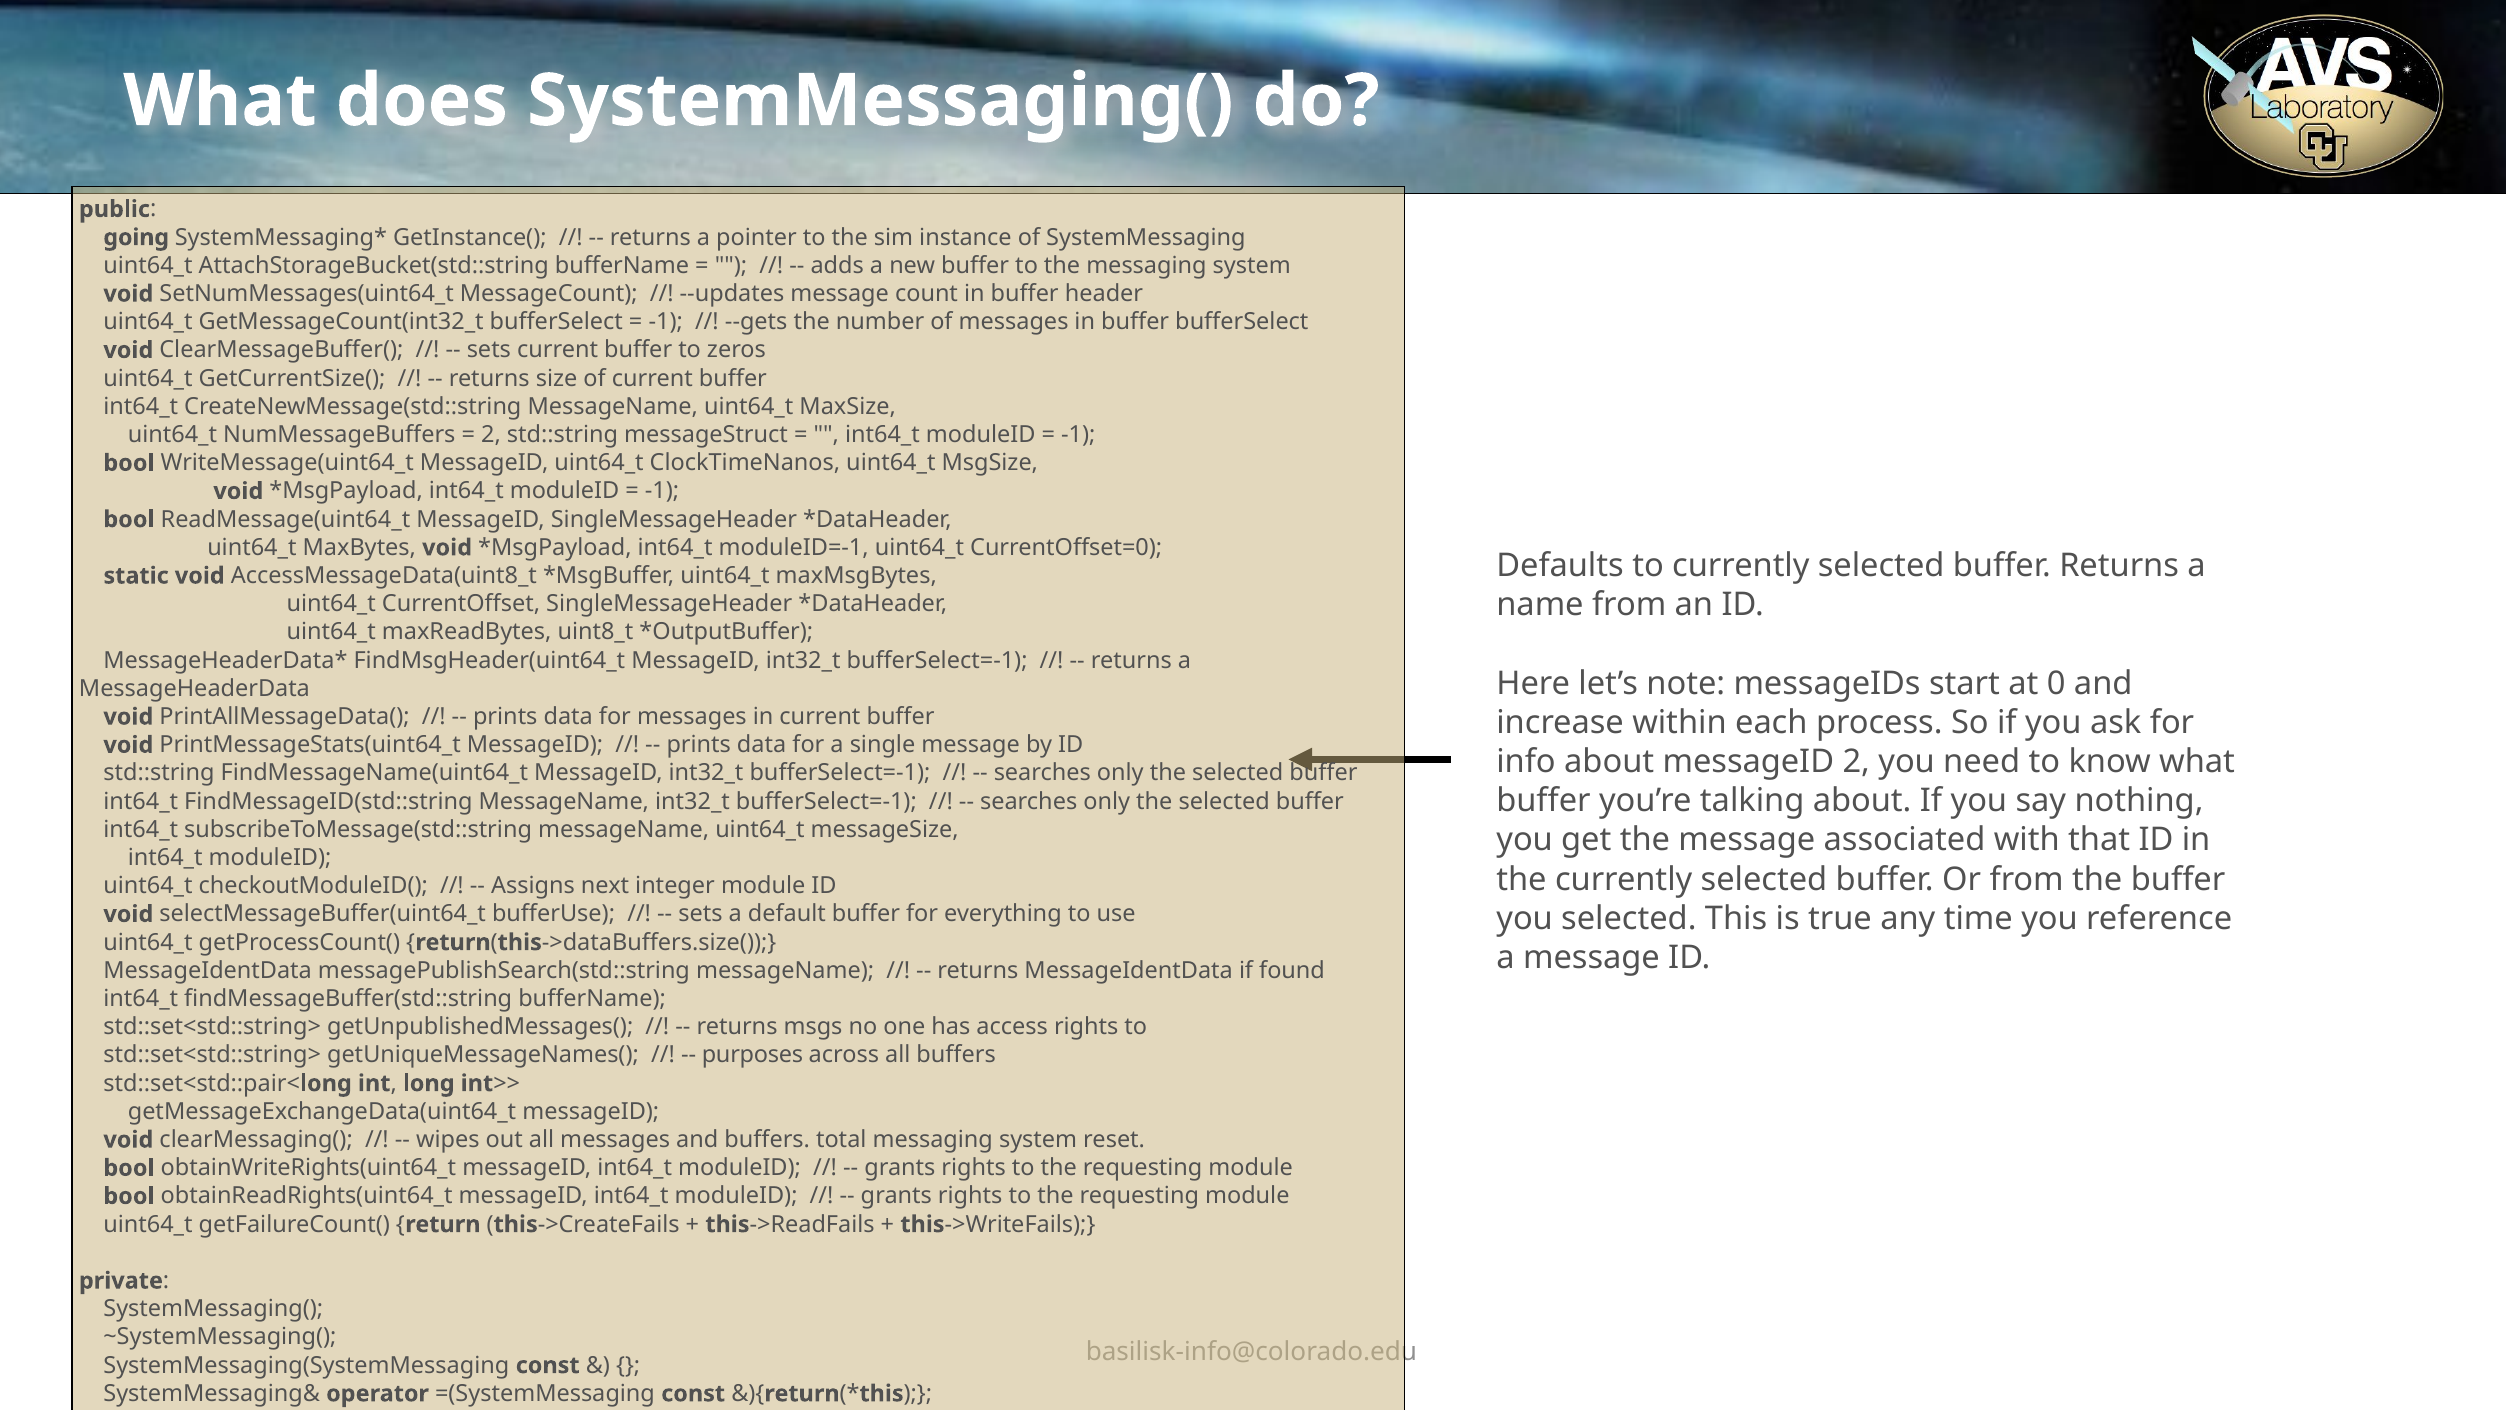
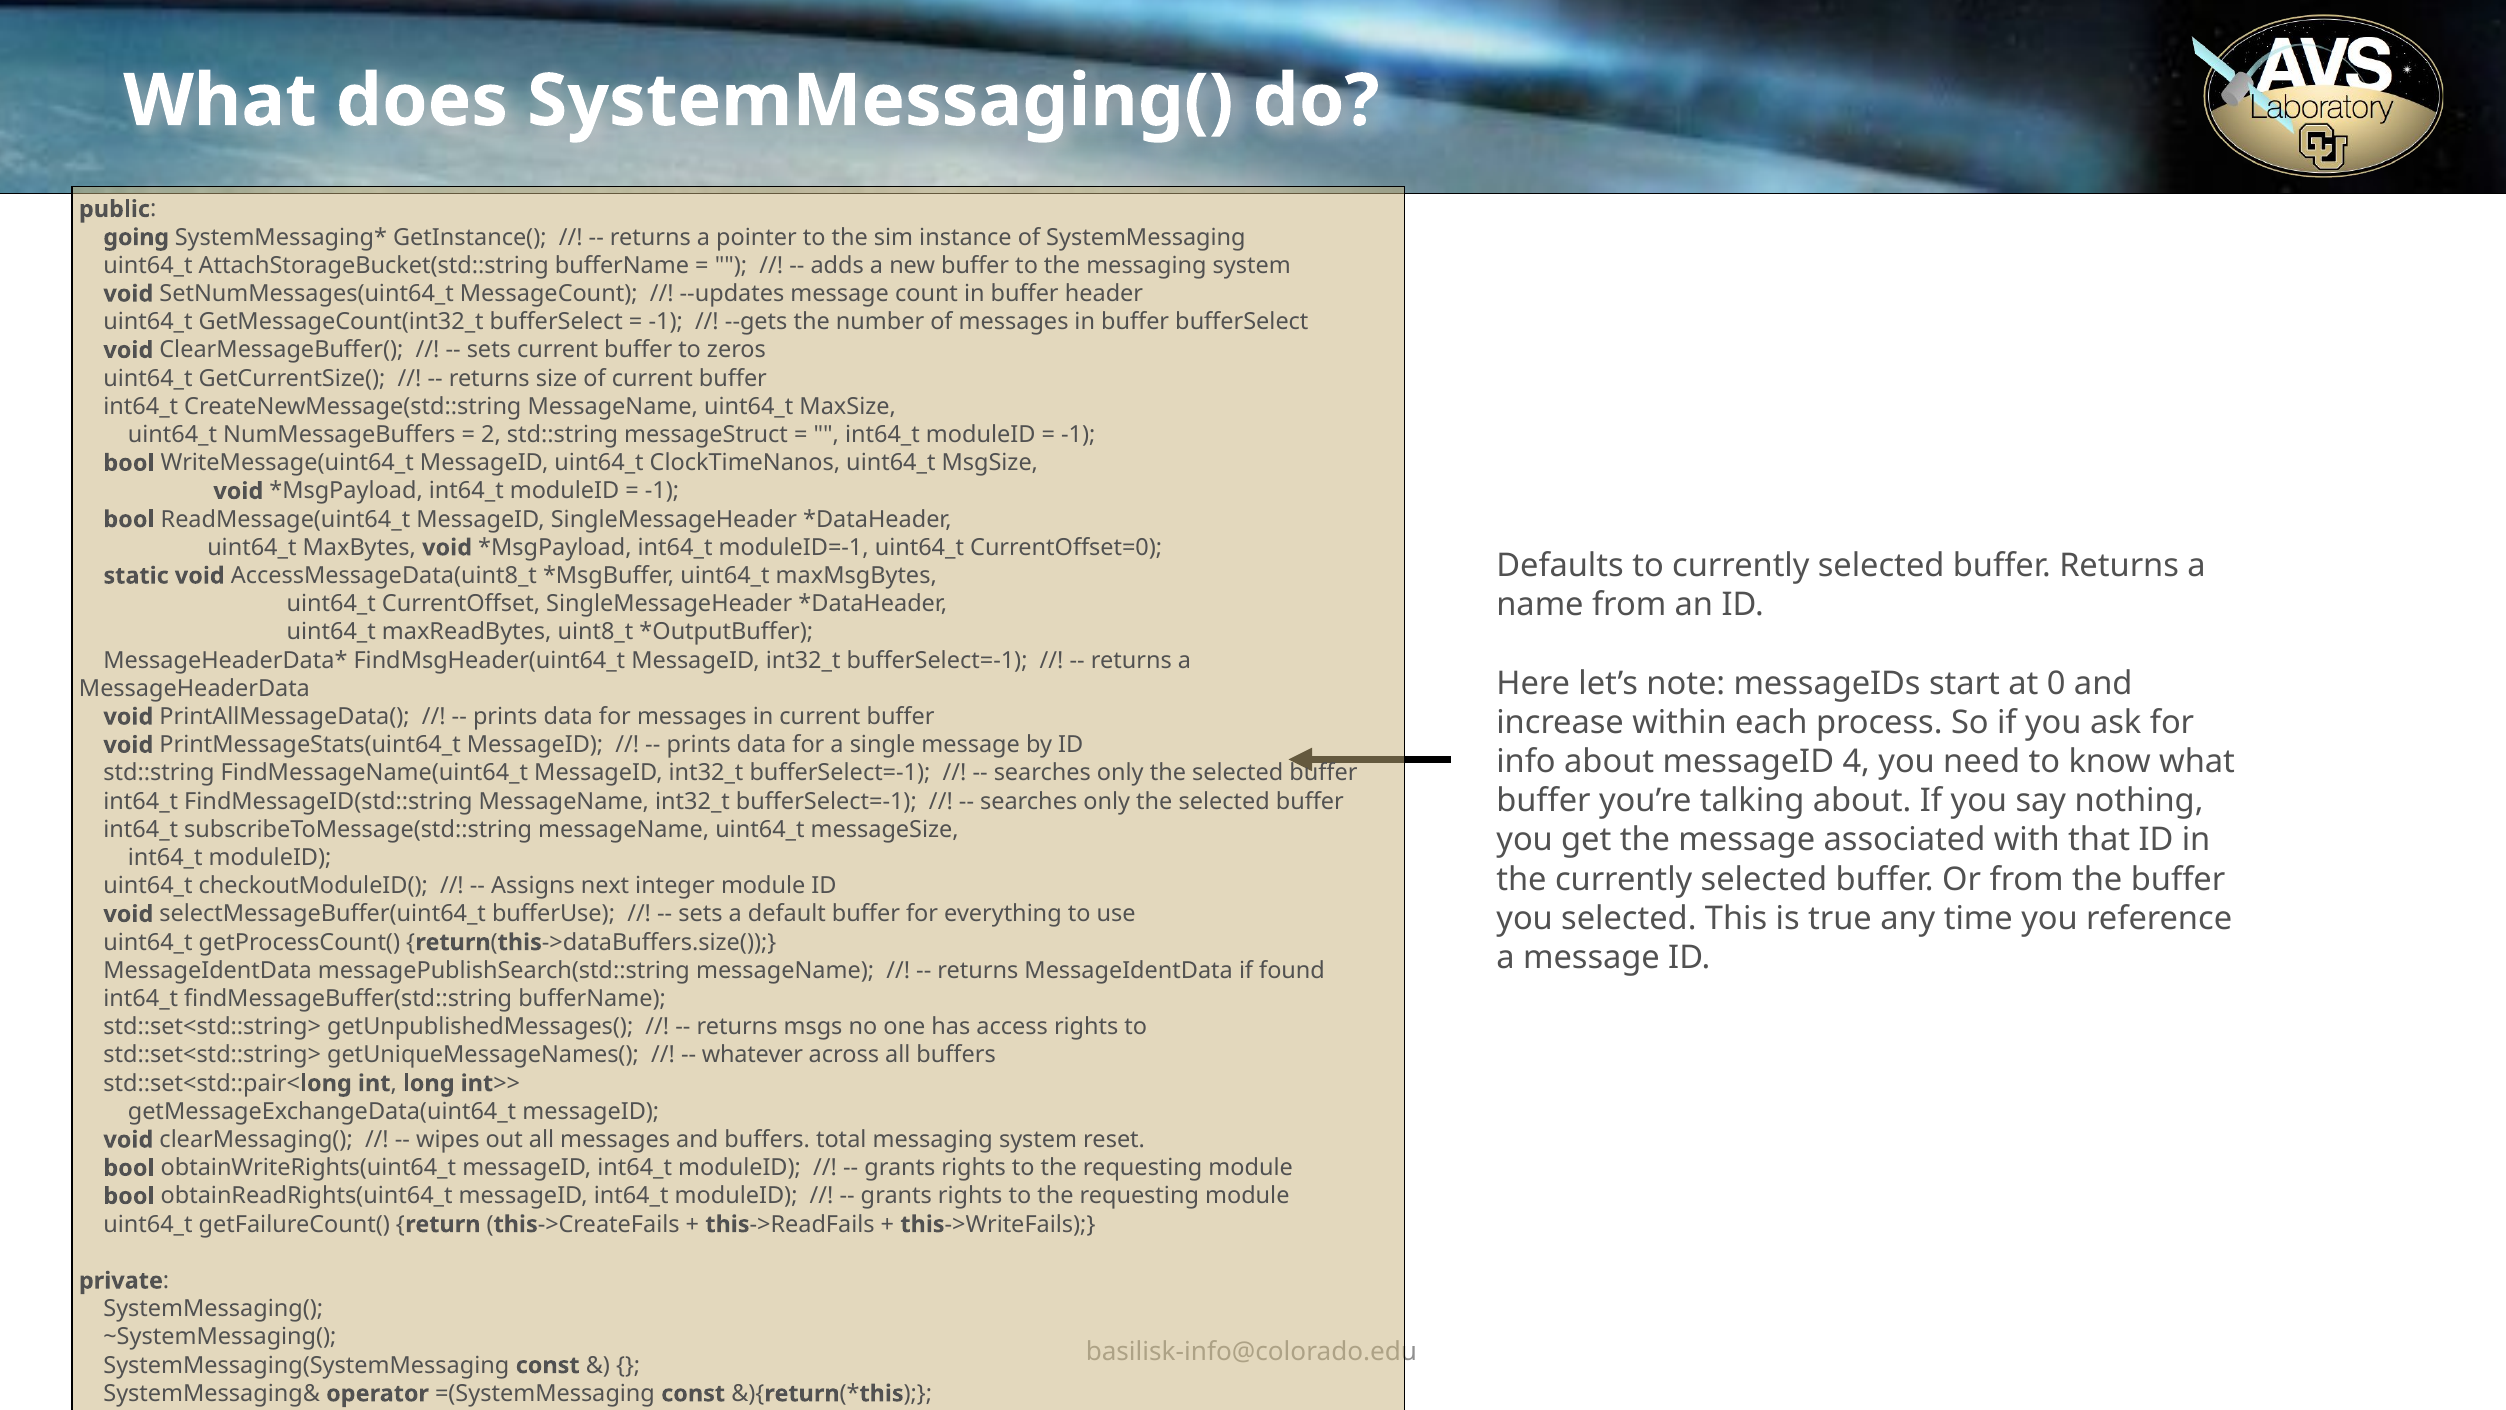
messageID 2: 2 -> 4 (1856, 762)
purposes: purposes -> whatever (752, 1055)
